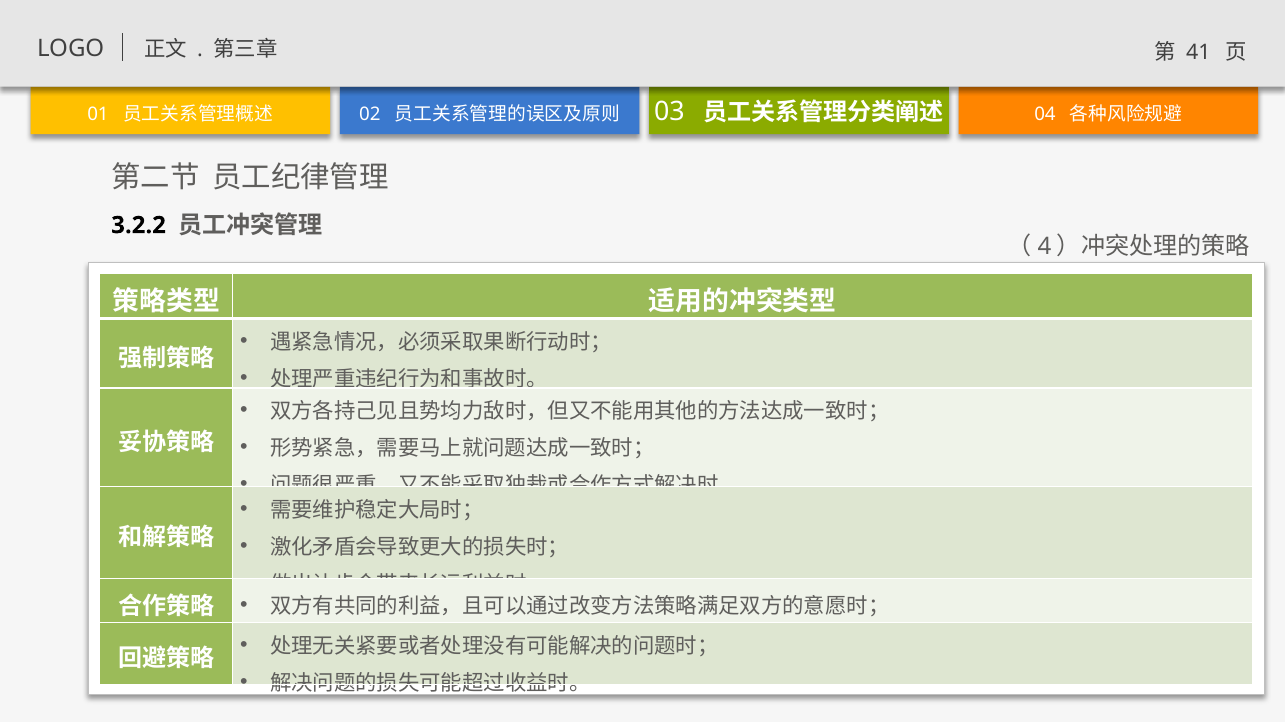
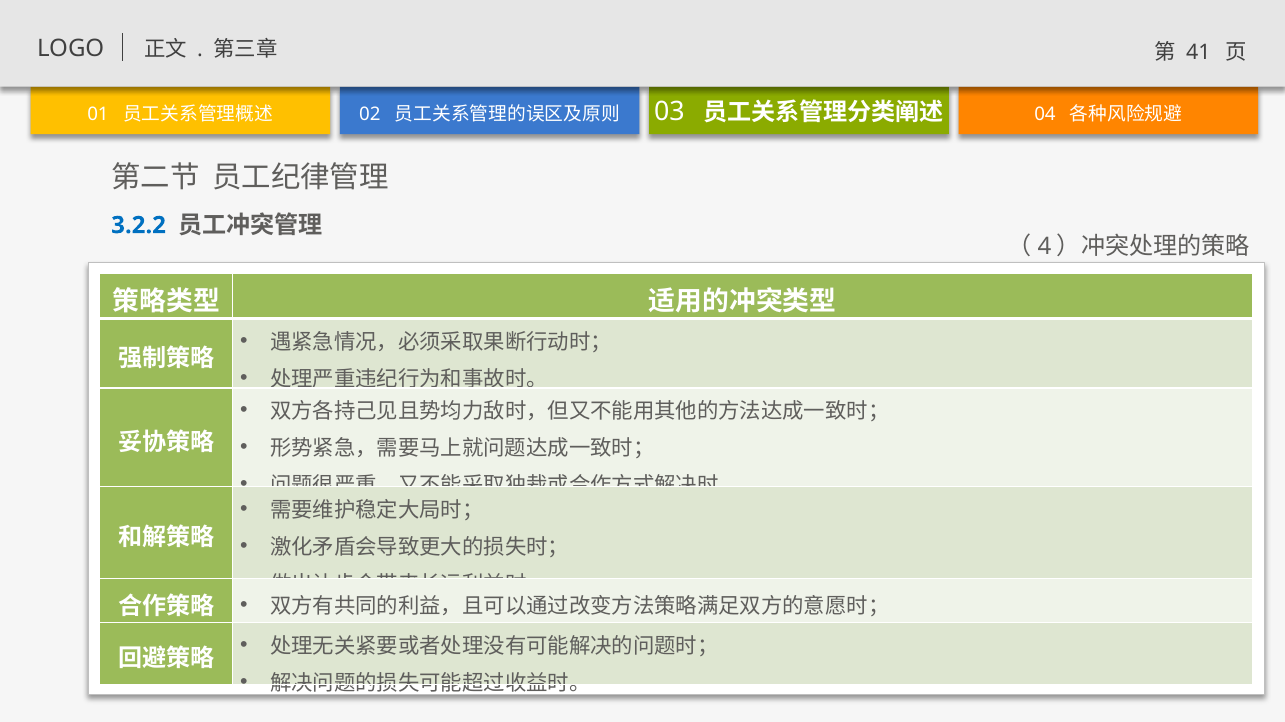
3.2.2 colour: black -> blue (139, 225)
